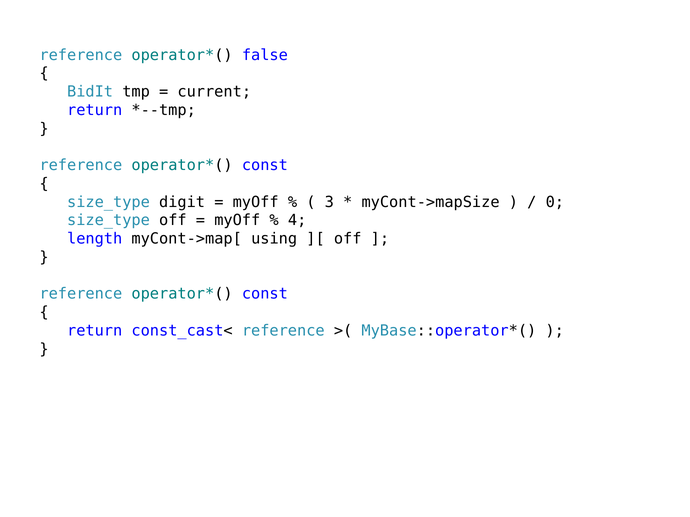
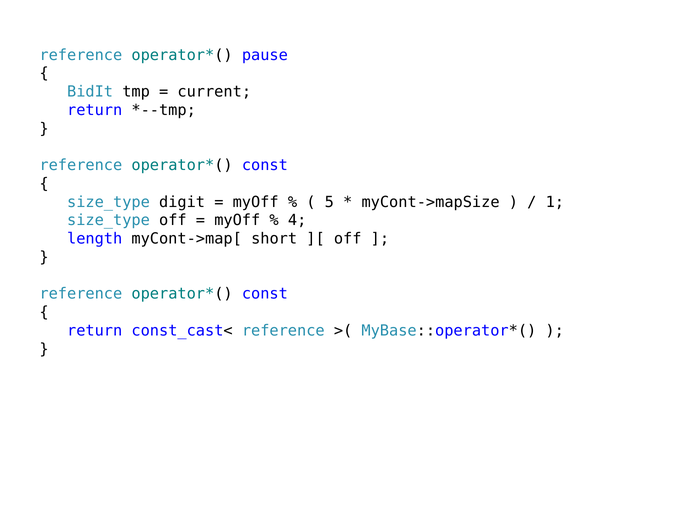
false: false -> pause (265, 55)
3: 3 -> 5 (329, 202)
0: 0 -> 1 (555, 202)
using: using -> short (274, 239)
